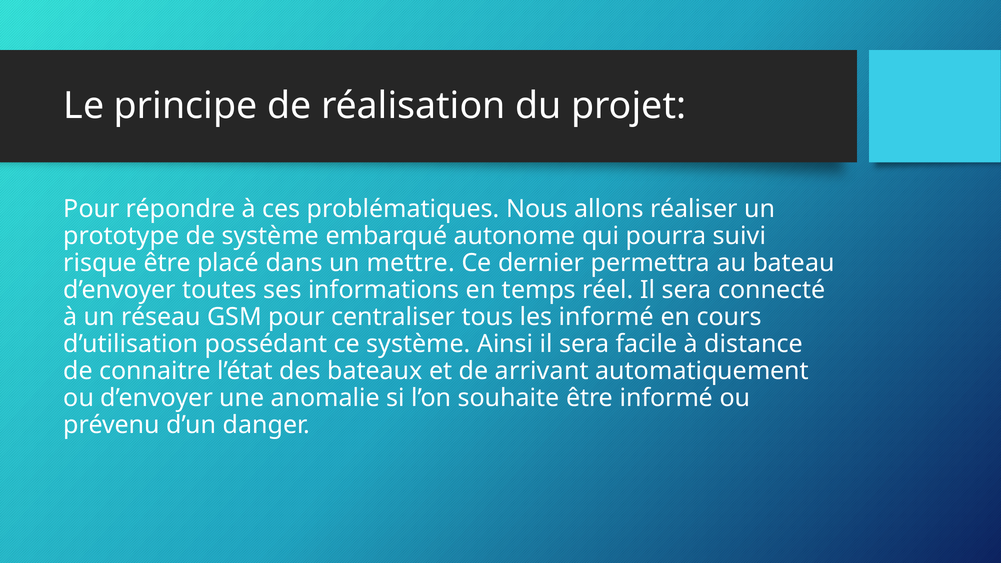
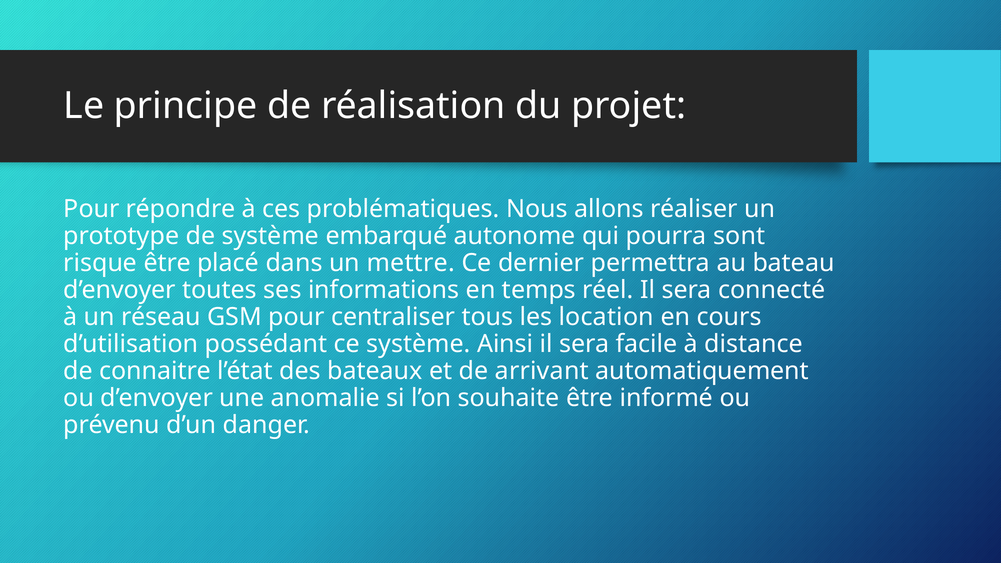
suivi: suivi -> sont (739, 236)
les informé: informé -> location (606, 317)
